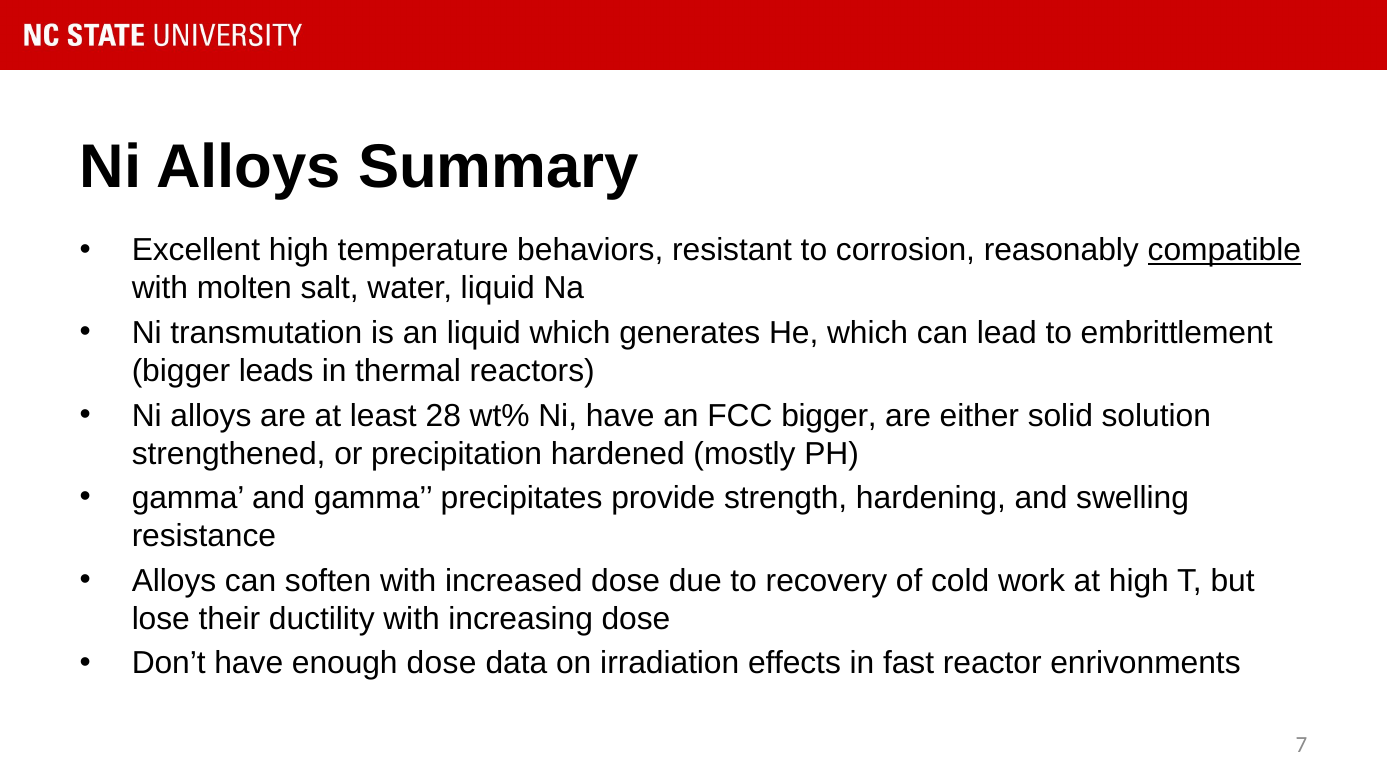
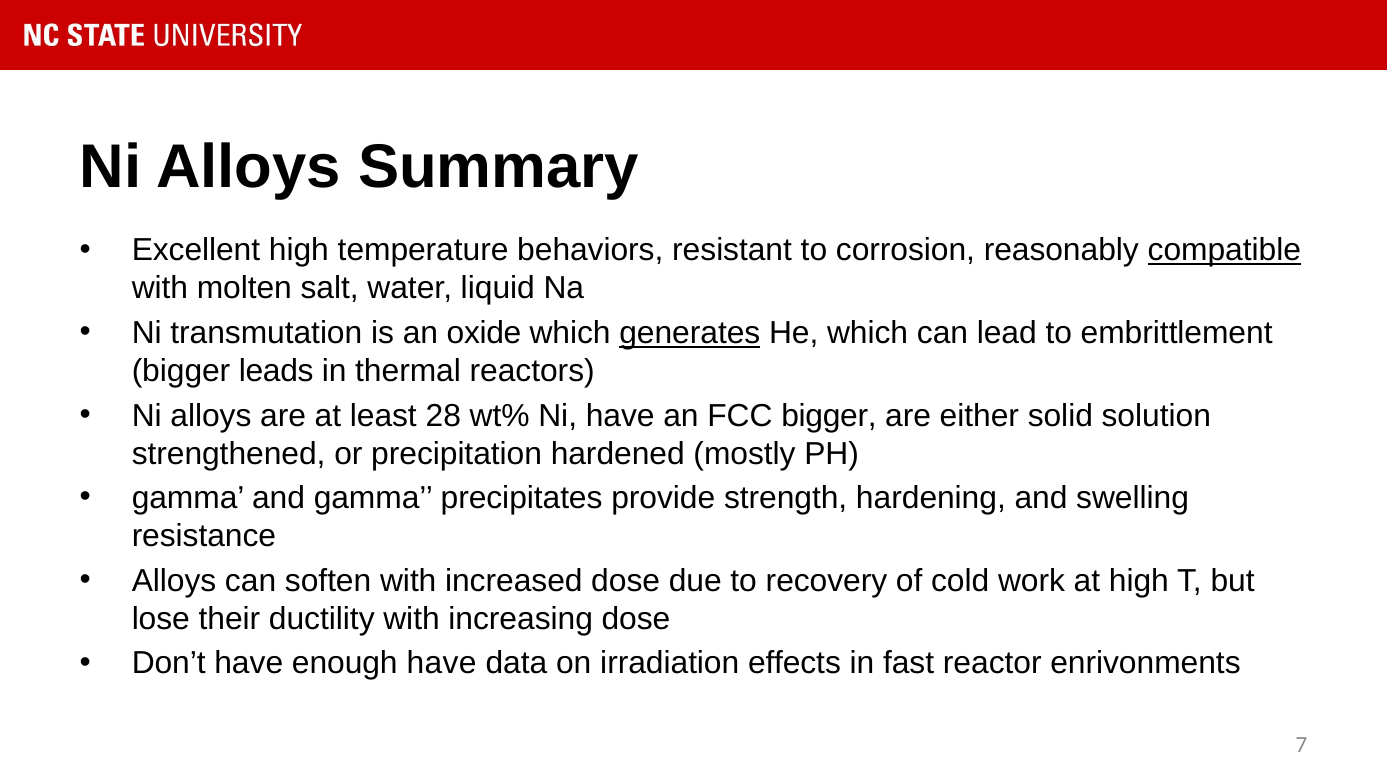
an liquid: liquid -> oxide (484, 333)
generates underline: none -> present (690, 333)
enough dose: dose -> have (442, 663)
